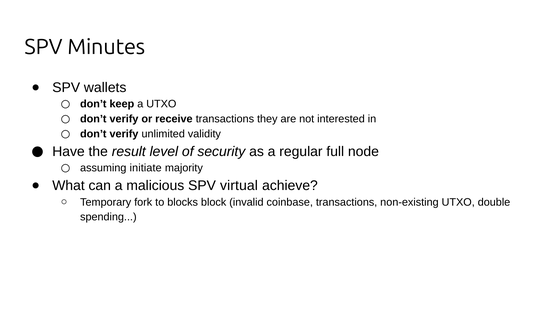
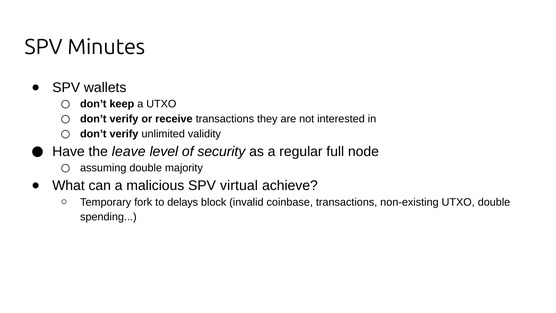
result: result -> leave (129, 151)
assuming initiate: initiate -> double (146, 168)
blocks: blocks -> delays (183, 202)
